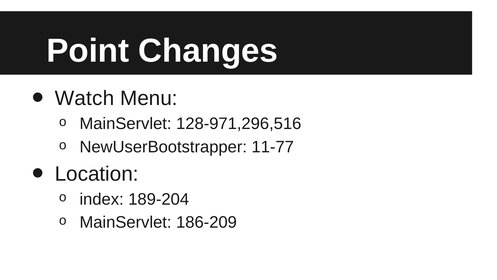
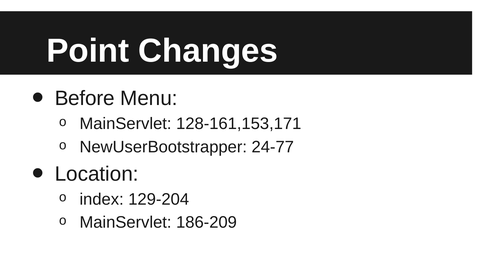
Watch: Watch -> Before (85, 98)
128-971,296,516: 128-971,296,516 -> 128-161,153,171 (239, 124)
11-77: 11-77 -> 24-77 (273, 147)
189-204: 189-204 -> 129-204 (159, 199)
